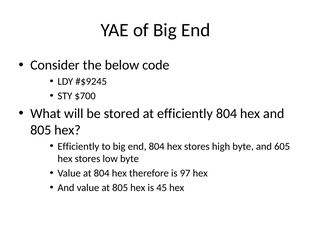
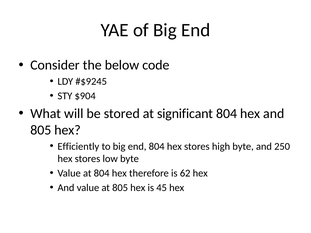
$700: $700 -> $904 (85, 96)
at efficiently: efficiently -> significant (185, 114)
605: 605 -> 250 (282, 147)
97: 97 -> 62 (185, 174)
